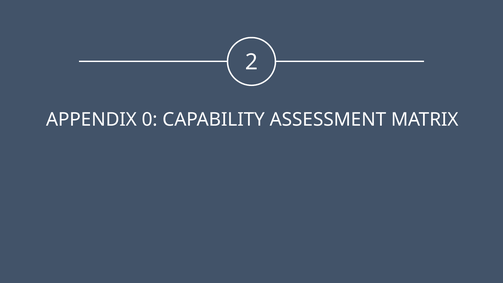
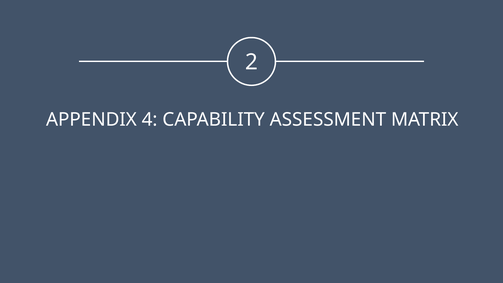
0: 0 -> 4 (150, 119)
